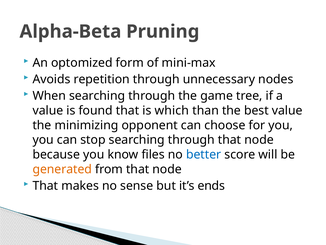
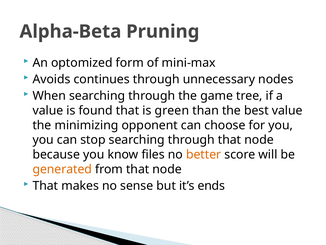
repetition: repetition -> continues (102, 79)
which: which -> green (172, 110)
better colour: blue -> orange (204, 154)
